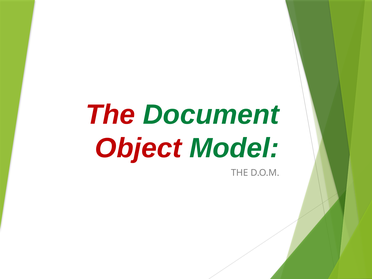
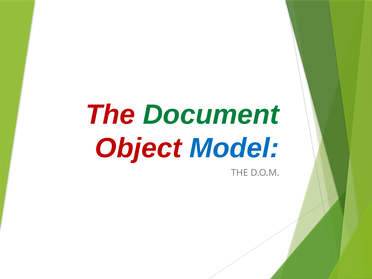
Model colour: green -> blue (234, 148)
